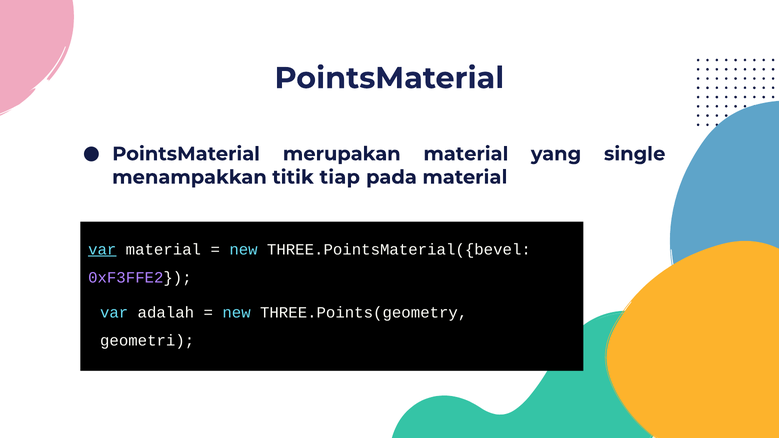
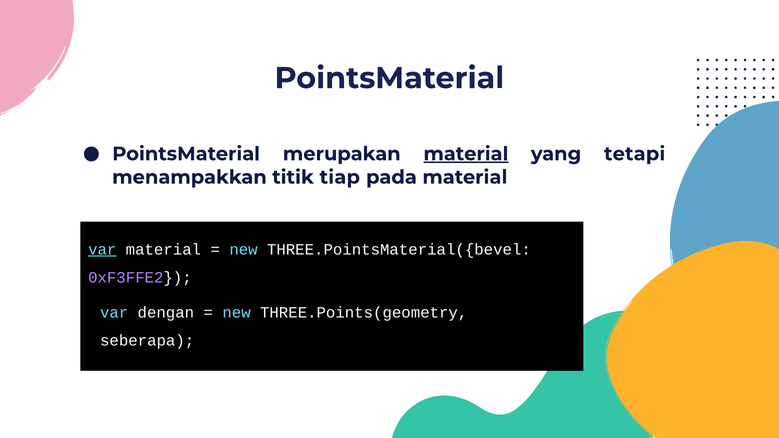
material underline: none -> present (466, 154)
single: single -> tetapi (635, 154)
adalah: adalah -> dengan (166, 312)
geometri: geometri -> seberapa (147, 341)
